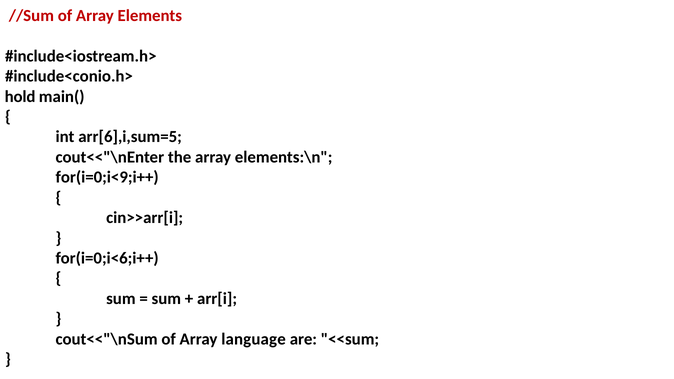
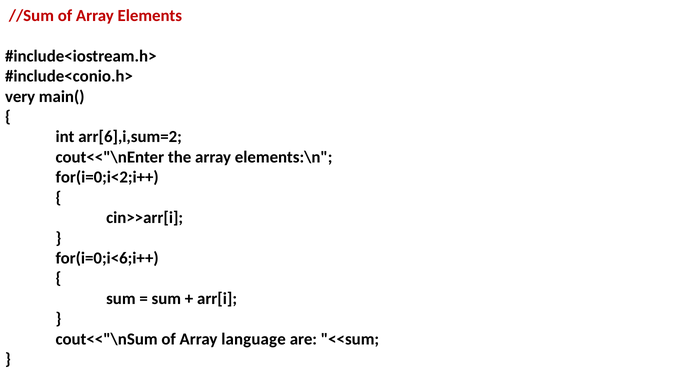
hold: hold -> very (20, 97)
arr[6],i,sum=5: arr[6],i,sum=5 -> arr[6],i,sum=2 (130, 137)
for(i=0;i<9;i++: for(i=0;i<9;i++ -> for(i=0;i<2;i++ (107, 177)
